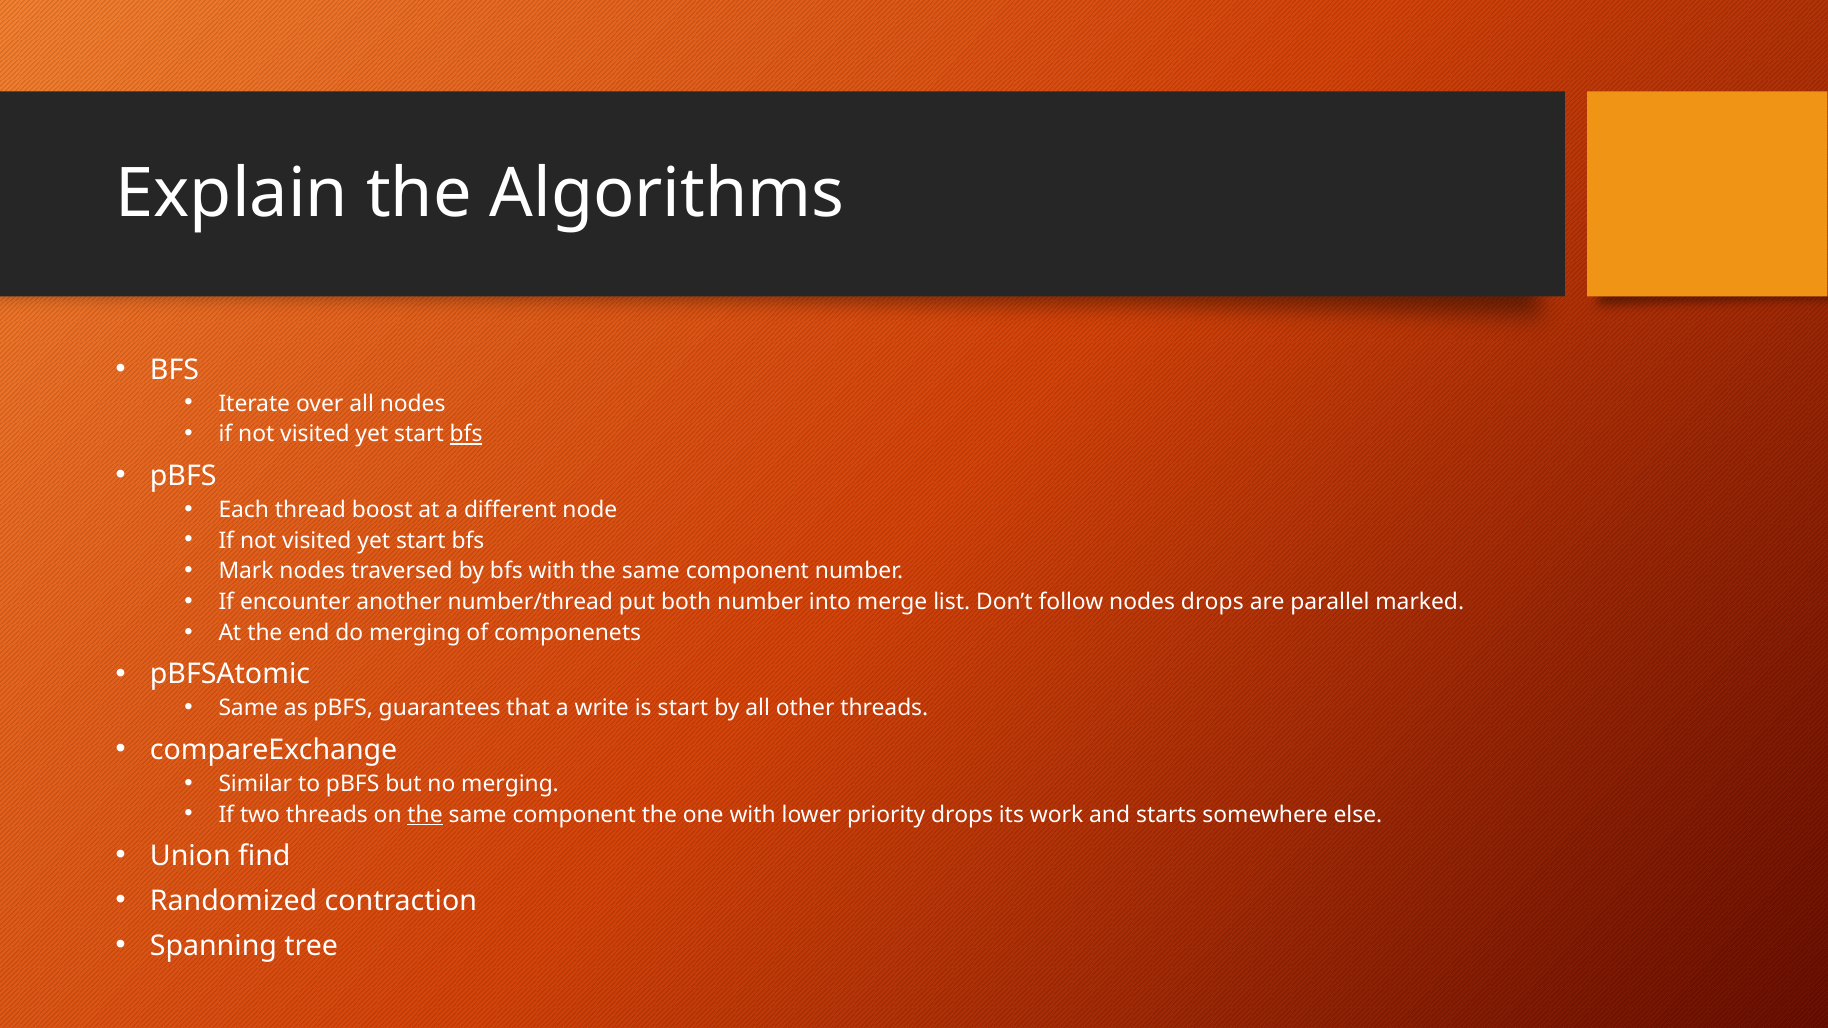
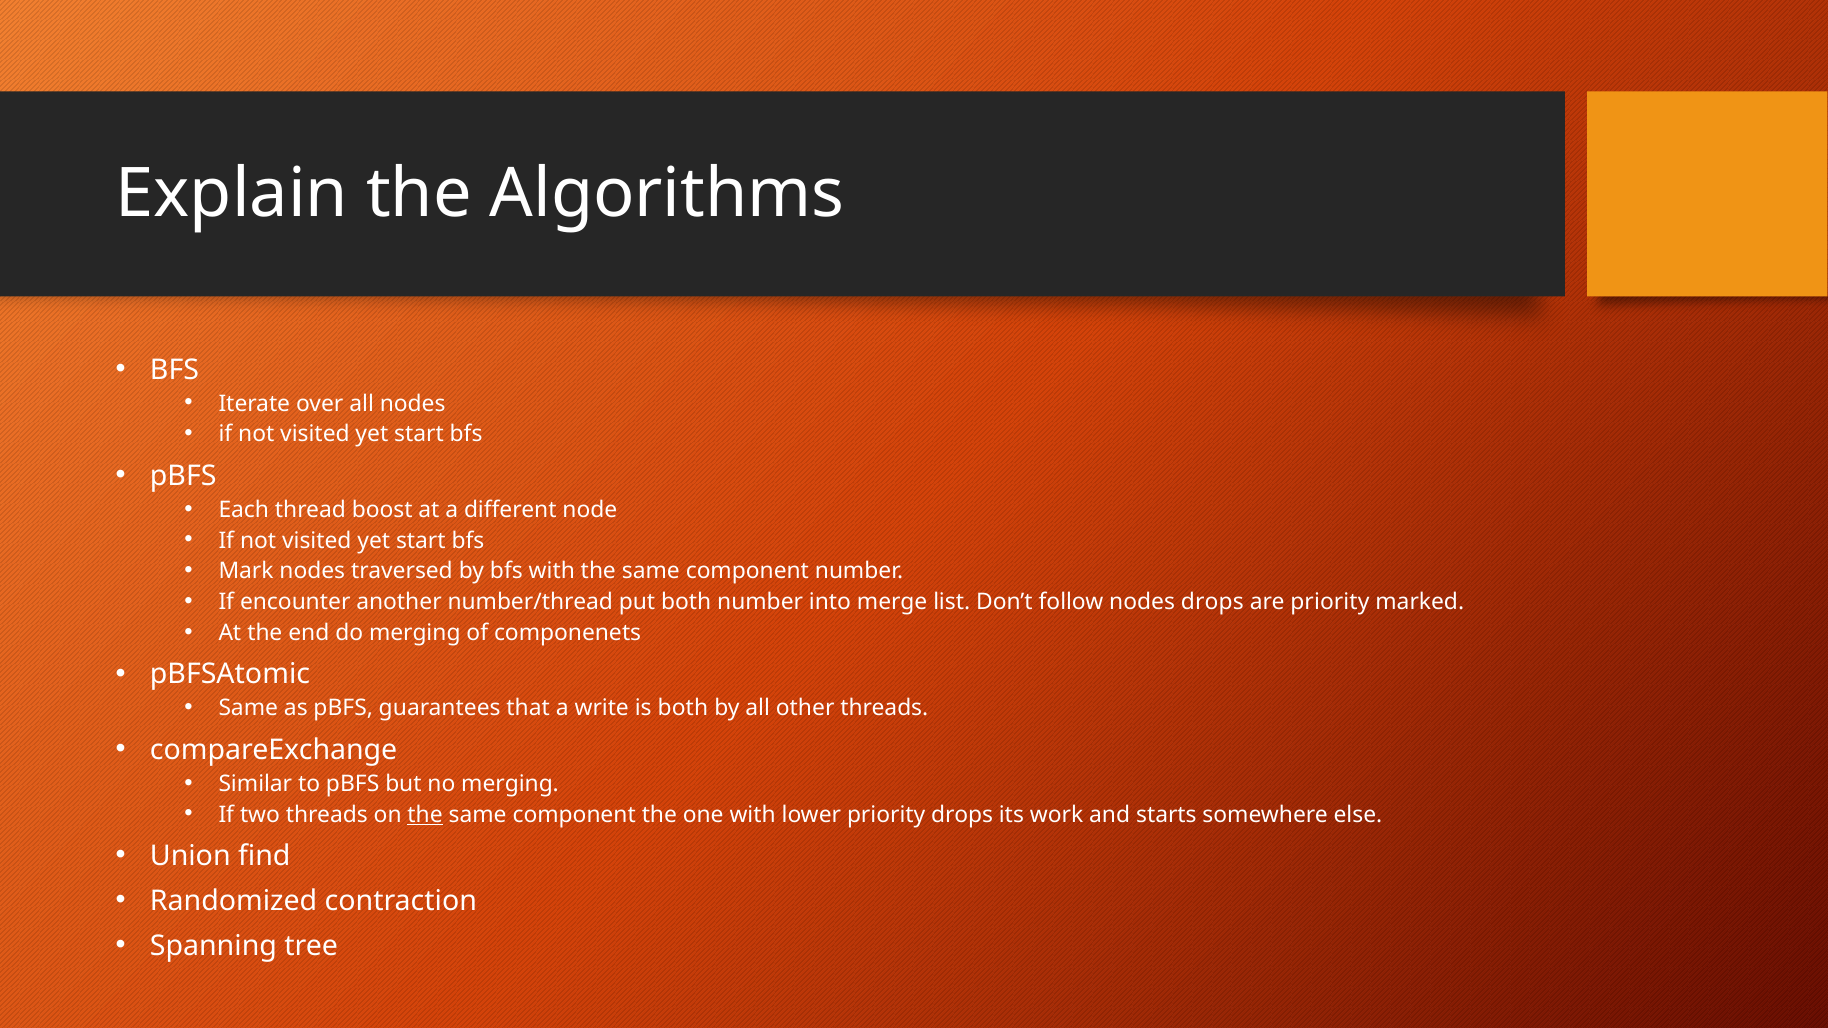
bfs underline: present -> none (466, 434)
are parallel: parallel -> priority (1330, 602)
is start: start -> both (683, 708)
